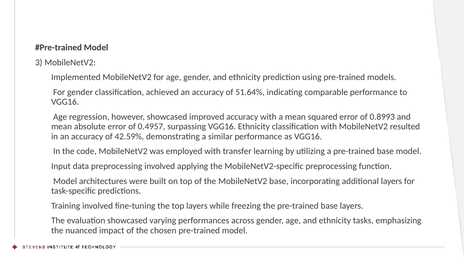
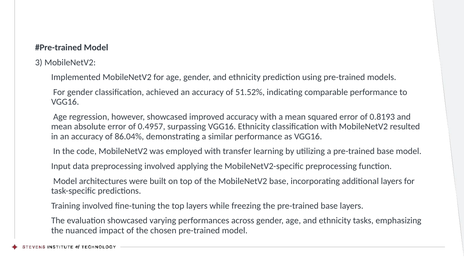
51.64%: 51.64% -> 51.52% (250, 92)
0.8993: 0.8993 -> 0.8193 (382, 117)
42.59%: 42.59% -> 86.04% (129, 136)
